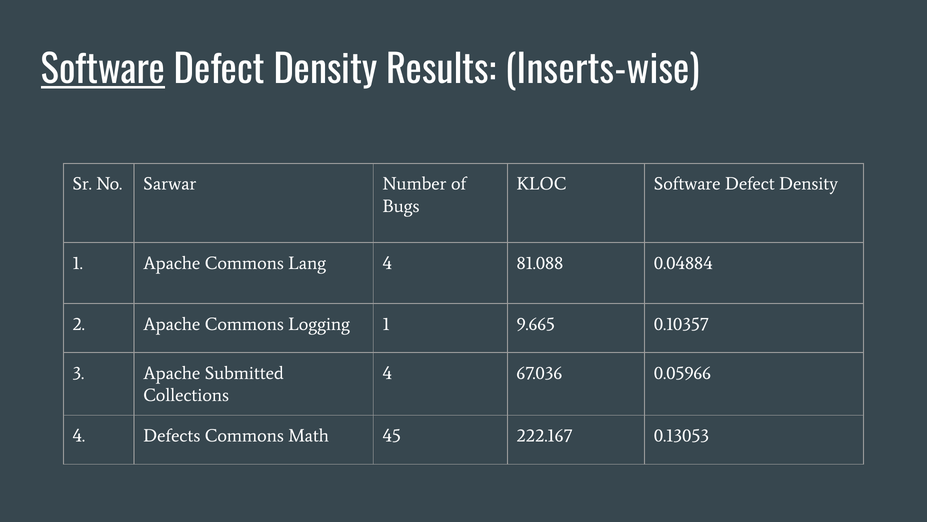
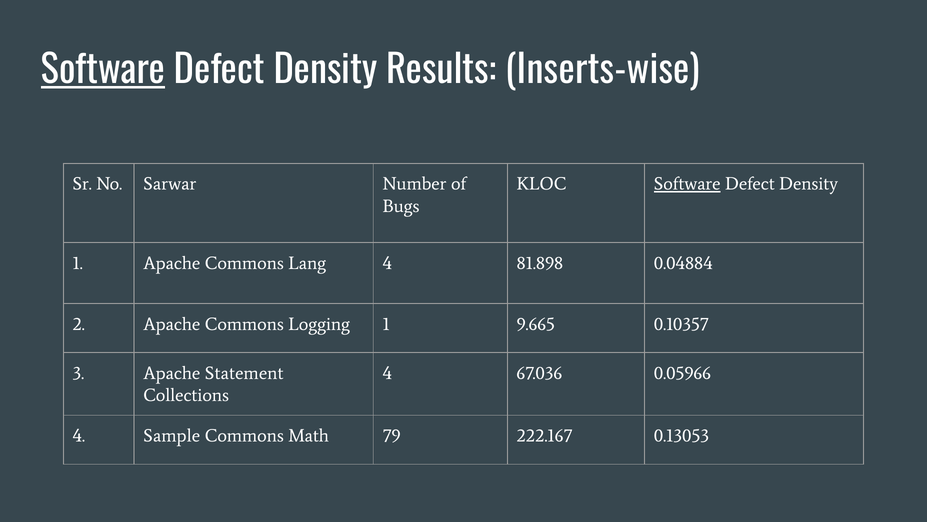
Software underline: none -> present (687, 184)
81.088: 81.088 -> 81.898 (540, 263)
Submitted: Submitted -> Statement (244, 373)
Defects: Defects -> Sample (172, 435)
45: 45 -> 79 (392, 435)
